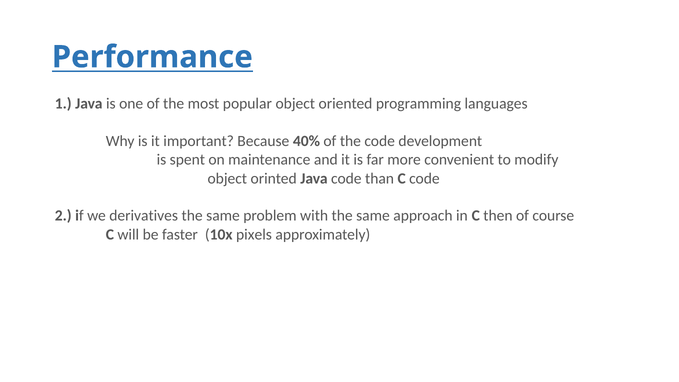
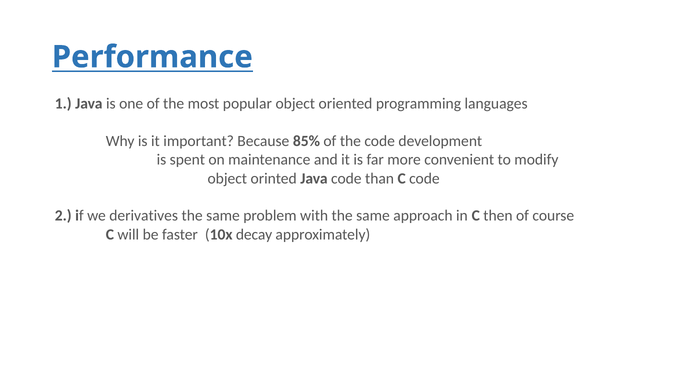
40%: 40% -> 85% (307, 141)
pixels: pixels -> decay (254, 234)
